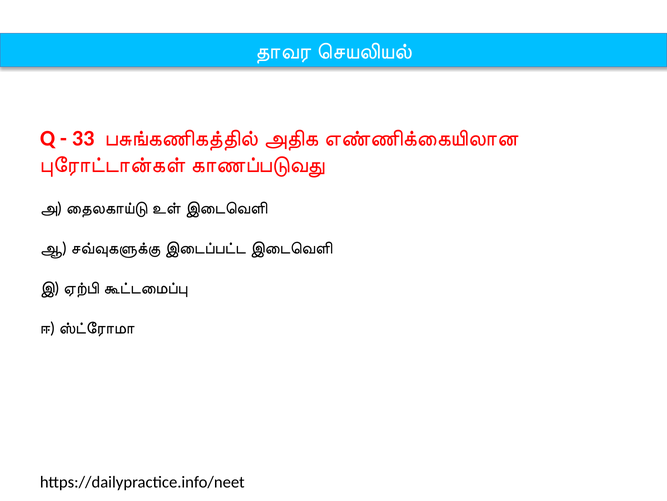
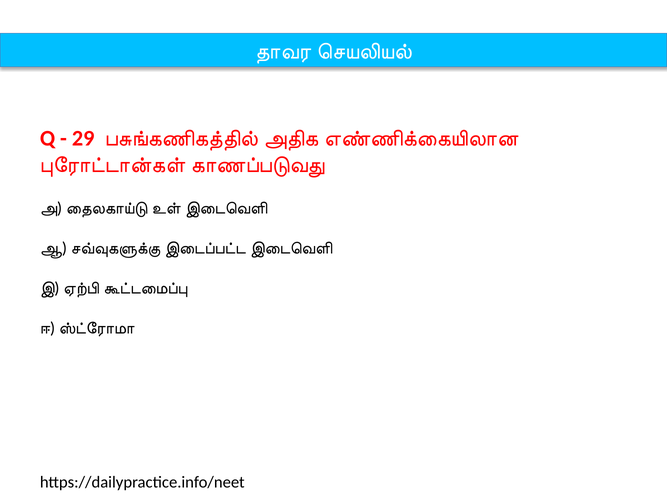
33: 33 -> 29 (83, 138)
